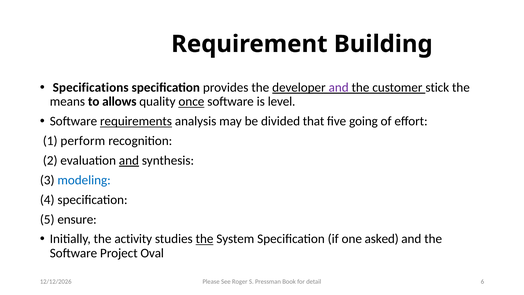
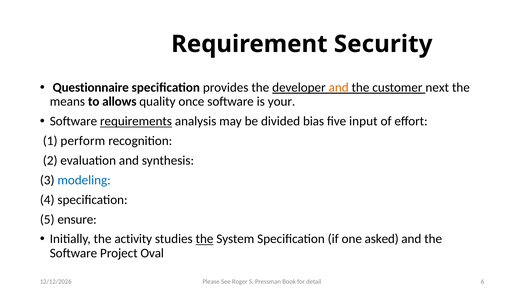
Building: Building -> Security (383, 44)
Specifications: Specifications -> Questionnaire (91, 87)
and colour: purple -> orange (339, 87)
stick: stick -> next (437, 87)
once underline: present -> none (191, 102)
level: level -> your (282, 102)
that: that -> bias (314, 121)
going: going -> input (363, 121)
and underline: present -> none (129, 160)
